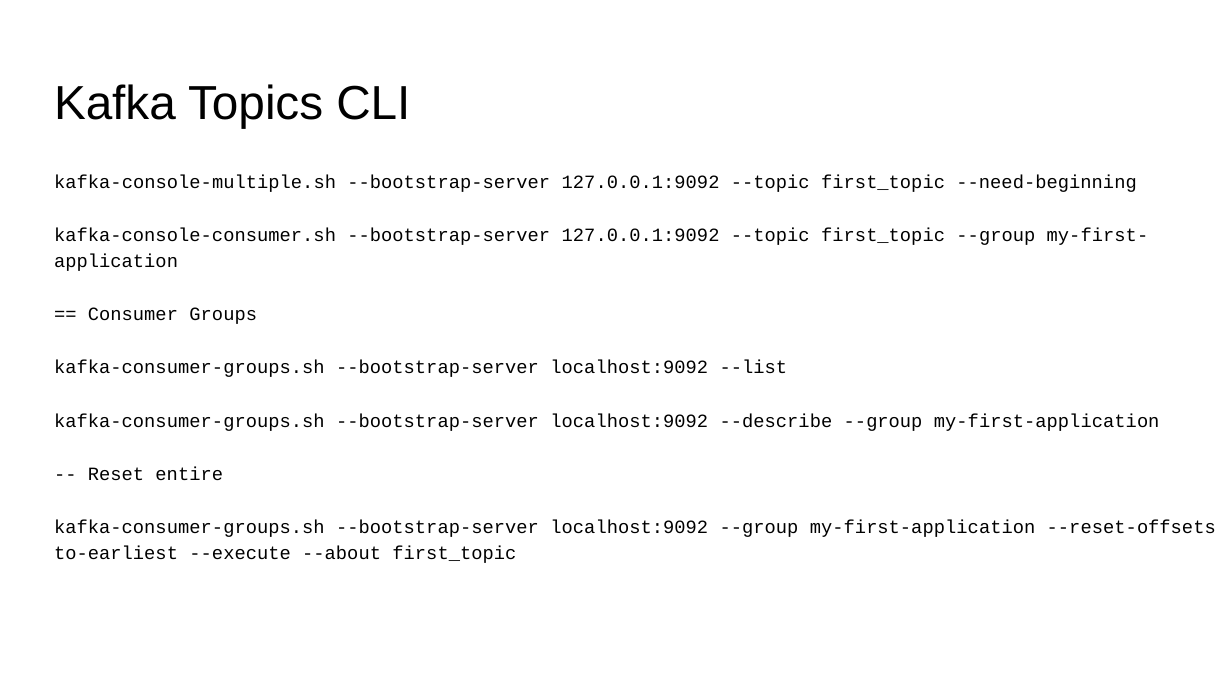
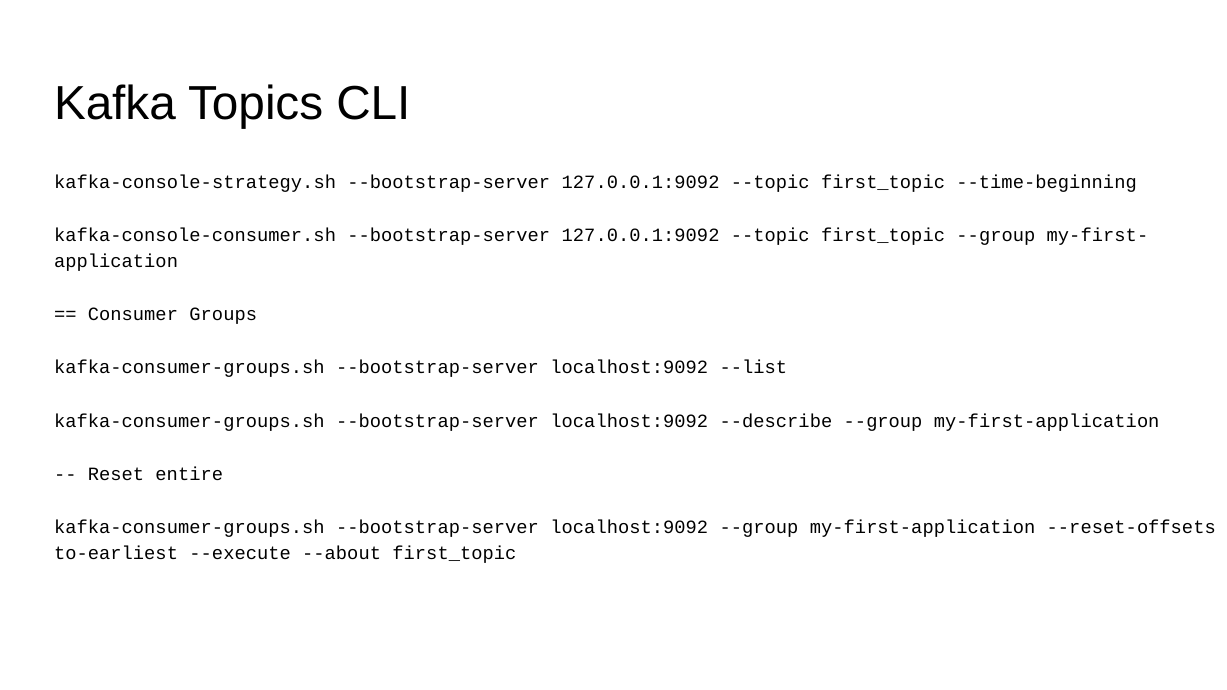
kafka-console-multiple.sh: kafka-console-multiple.sh -> kafka-console-strategy.sh (195, 183)
--need-beginning: --need-beginning -> --time-beginning (1047, 183)
